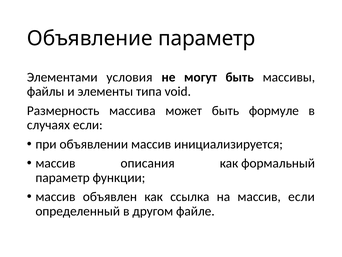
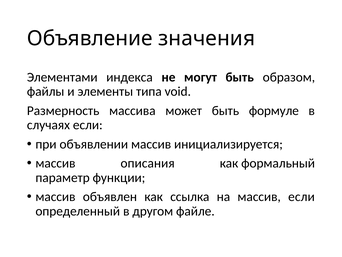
Объявление параметр: параметр -> значения (207, 38)
условия: условия -> индекса (129, 77)
массивы: массивы -> образом (289, 77)
